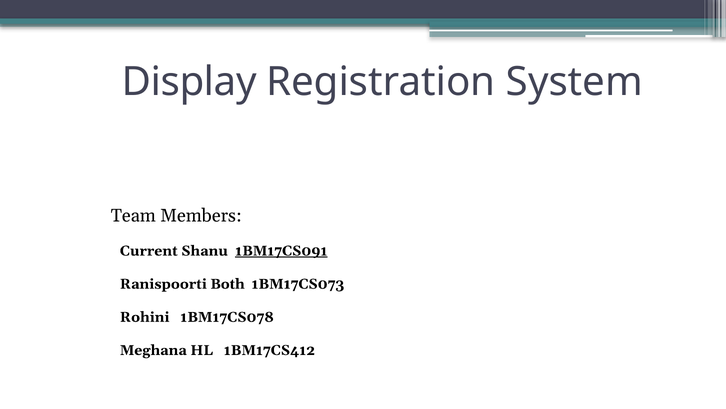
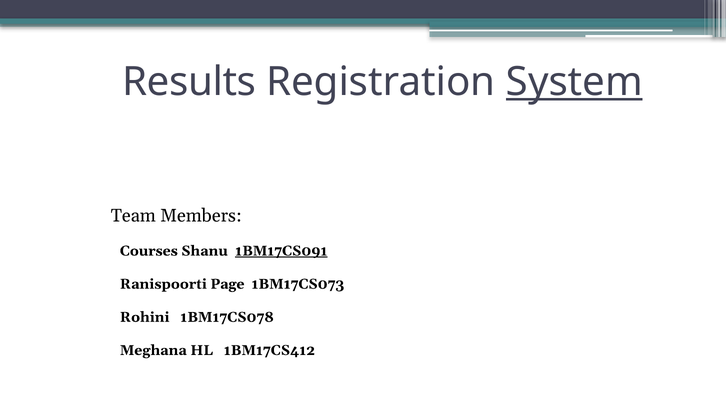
Display: Display -> Results (189, 82)
System underline: none -> present (574, 82)
Current: Current -> Courses (149, 251)
Both: Both -> Page (227, 284)
